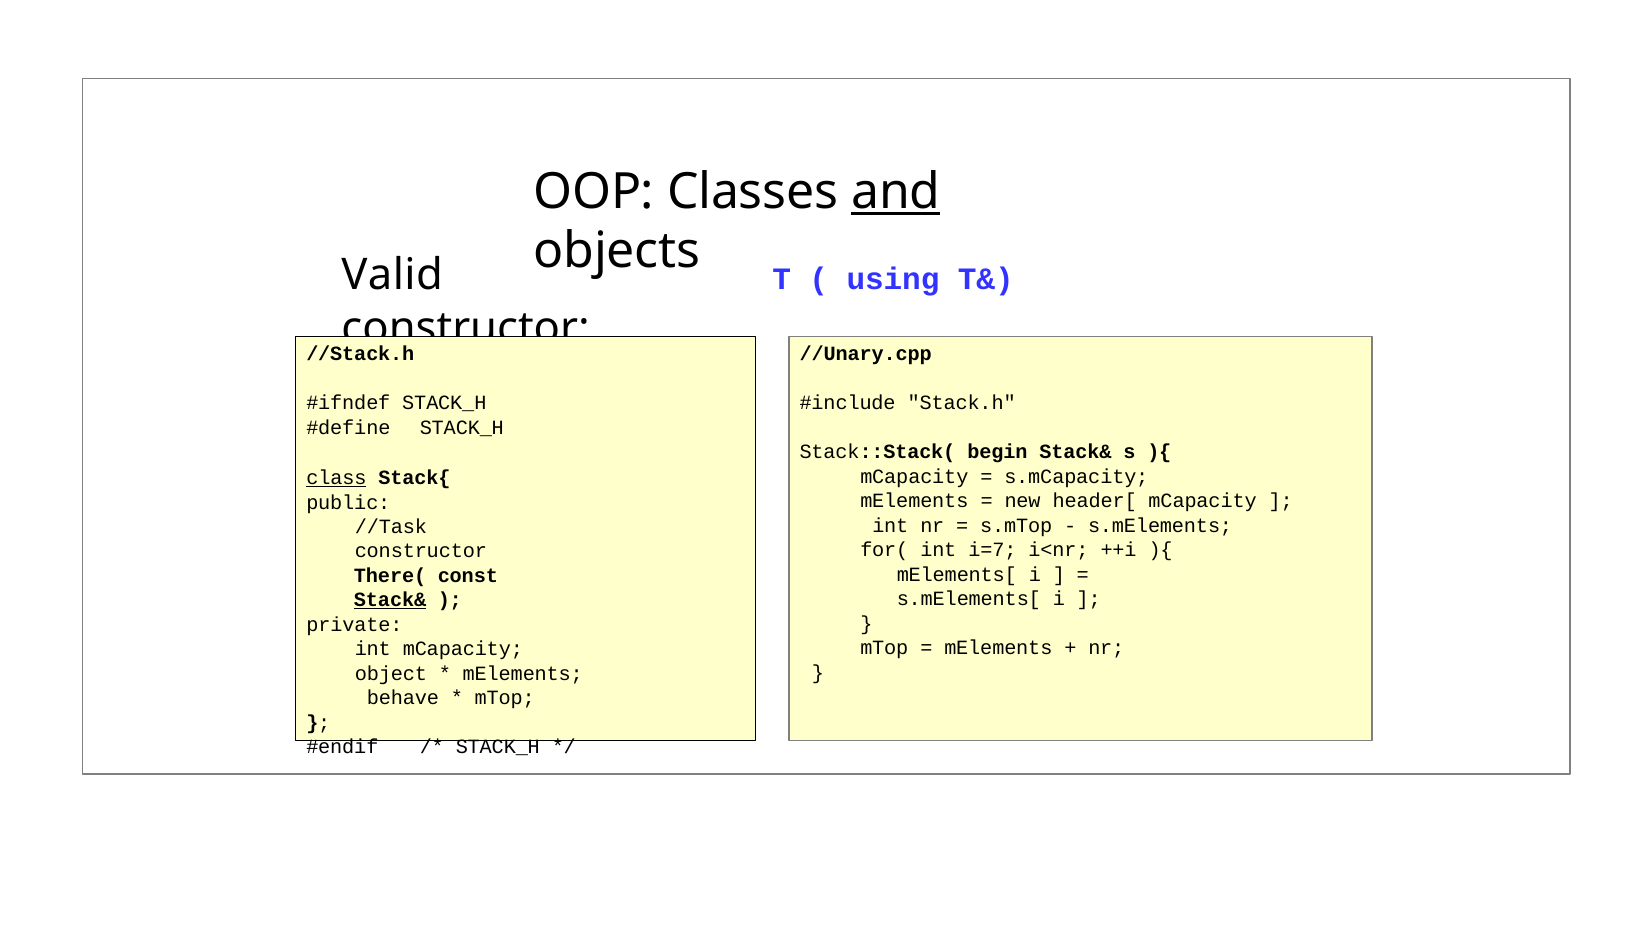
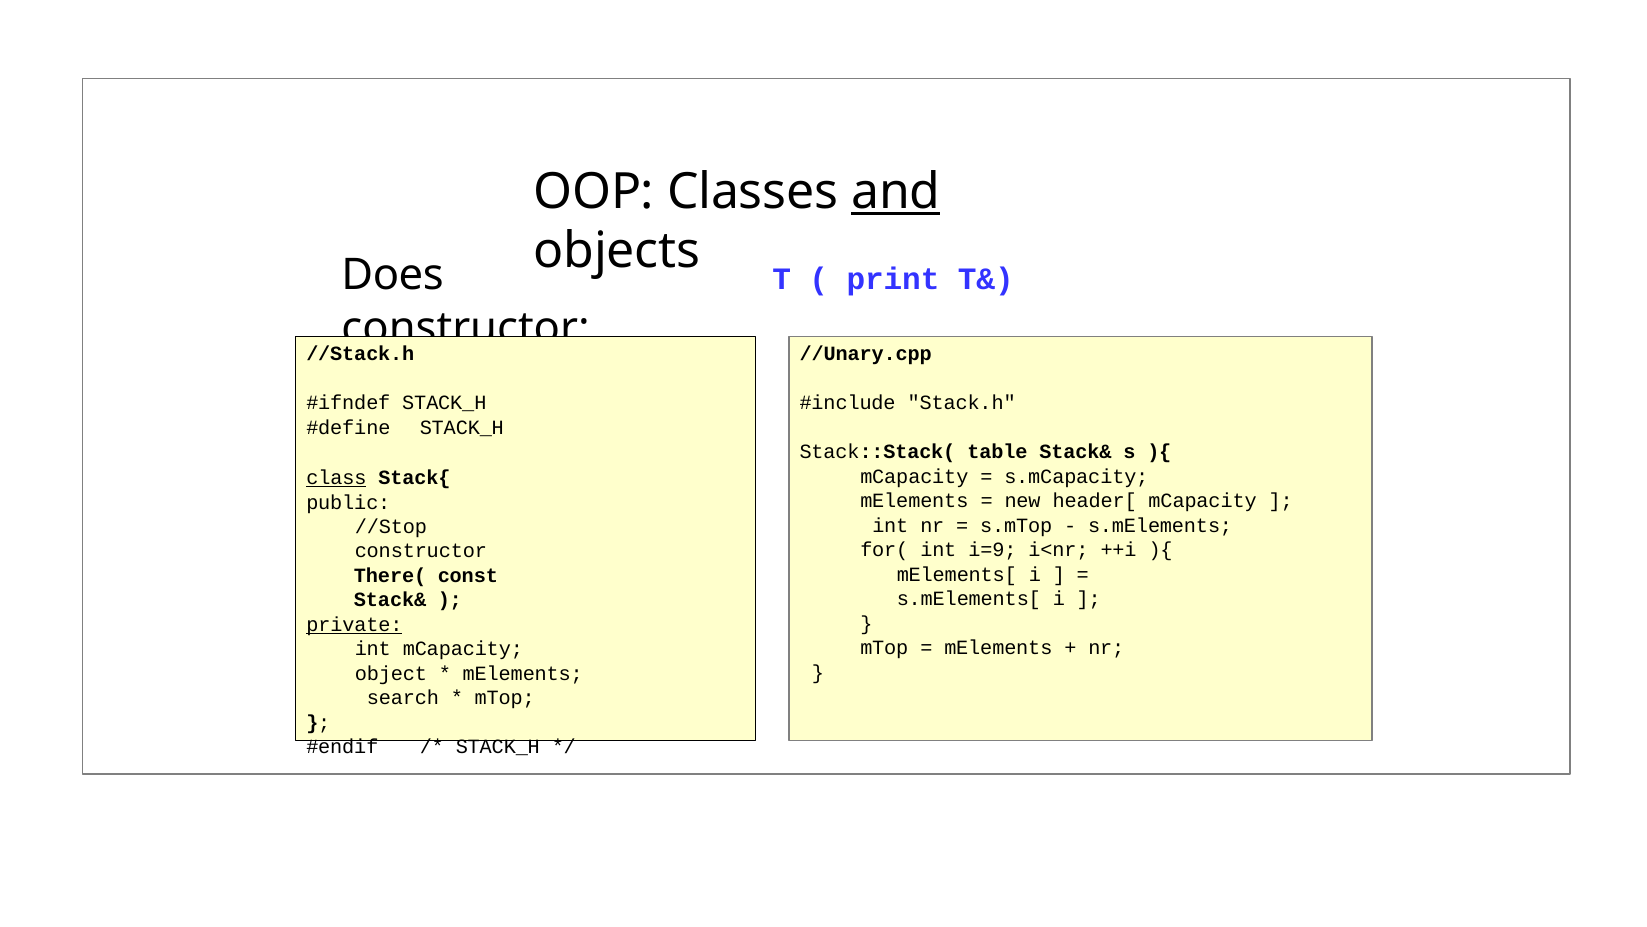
Valid: Valid -> Does (393, 275)
using: using -> print (893, 279)
begin: begin -> table (997, 452)
//Task: //Task -> //Stop (391, 527)
i=7: i=7 -> i=9 (992, 550)
Stack& underline: present -> none (390, 600)
private underline: none -> present (354, 624)
behave: behave -> search (403, 698)
